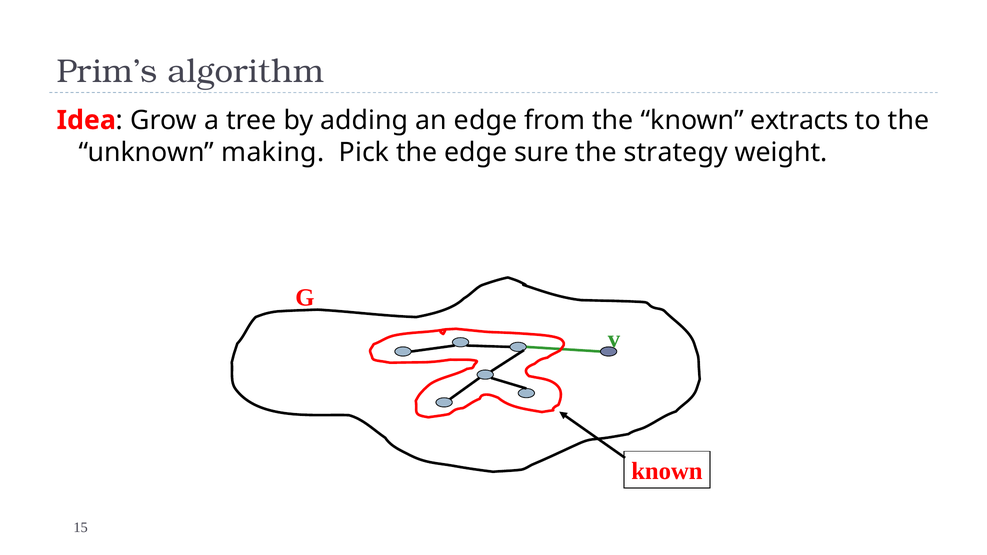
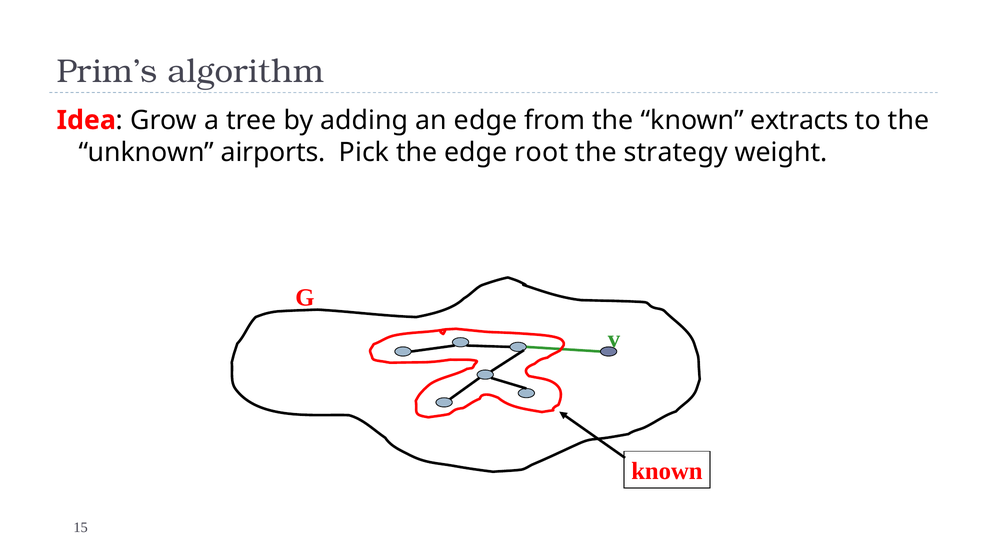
making: making -> airports (273, 152)
sure: sure -> root (541, 152)
